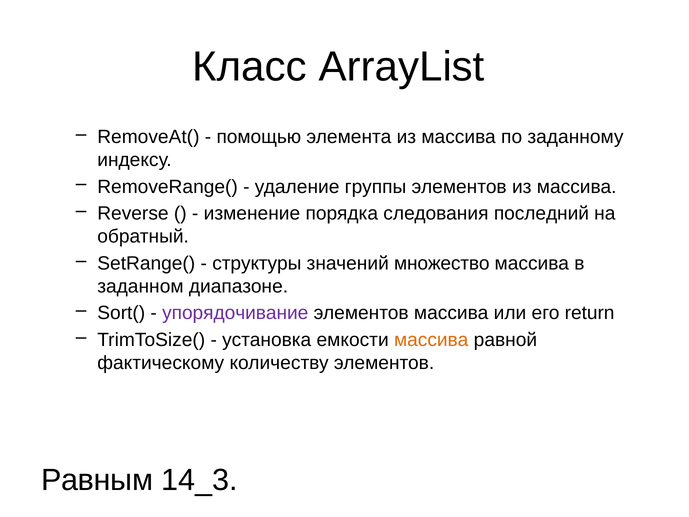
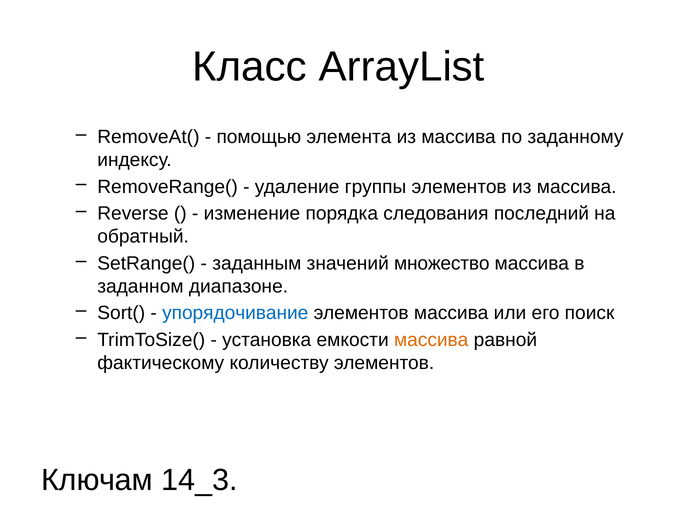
структуры: структуры -> заданным (257, 263)
упорядочивание colour: purple -> blue (235, 313)
return: return -> поиск (590, 313)
Равным: Равным -> Ключам (97, 480)
